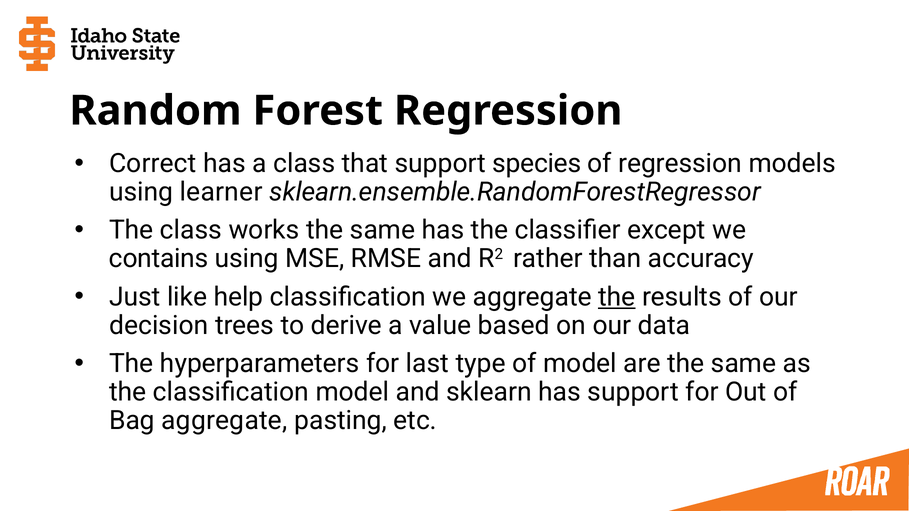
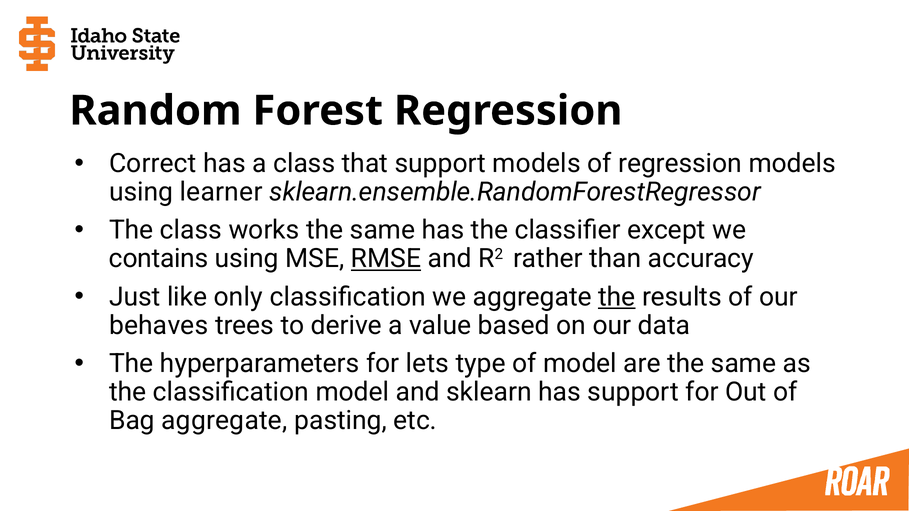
support species: species -> models (537, 163)
RMSE underline: none -> present (386, 259)
help: help -> only (238, 297)
decision: decision -> behaves (159, 326)
last: last -> lets (427, 364)
